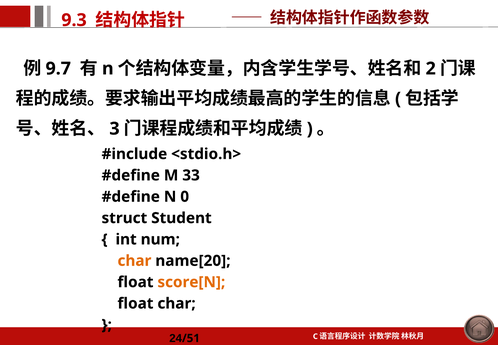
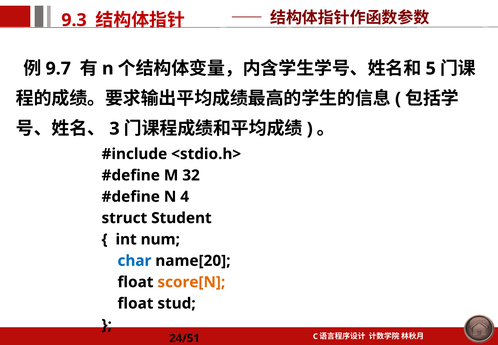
2: 2 -> 5 (431, 69)
33: 33 -> 32 (191, 175)
0: 0 -> 4 (185, 197)
char colour: orange -> blue (134, 261)
float char: char -> stud (177, 303)
